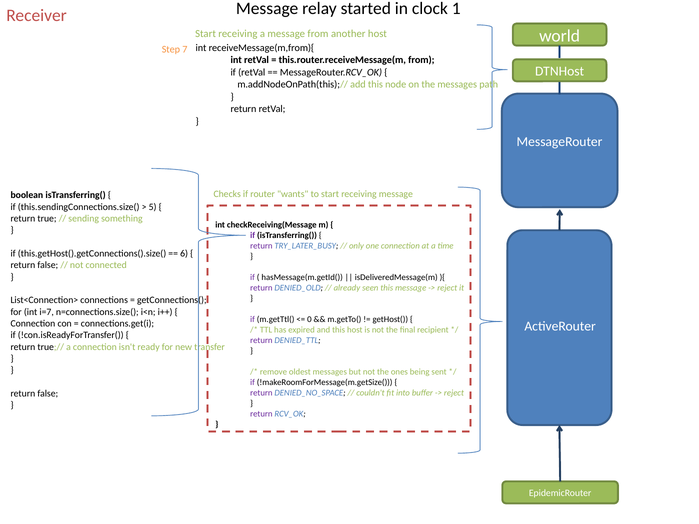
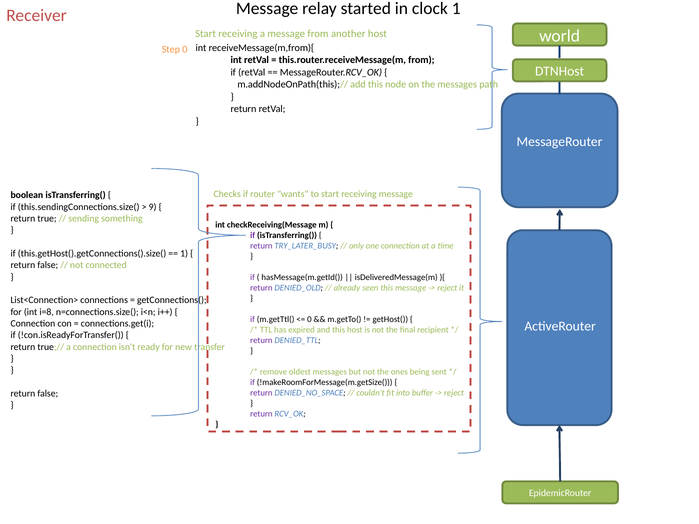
Step 7: 7 -> 0 (185, 50)
5: 5 -> 9 (153, 207)
6: 6 -> 1 (184, 254)
i=7: i=7 -> i=8 (47, 312)
